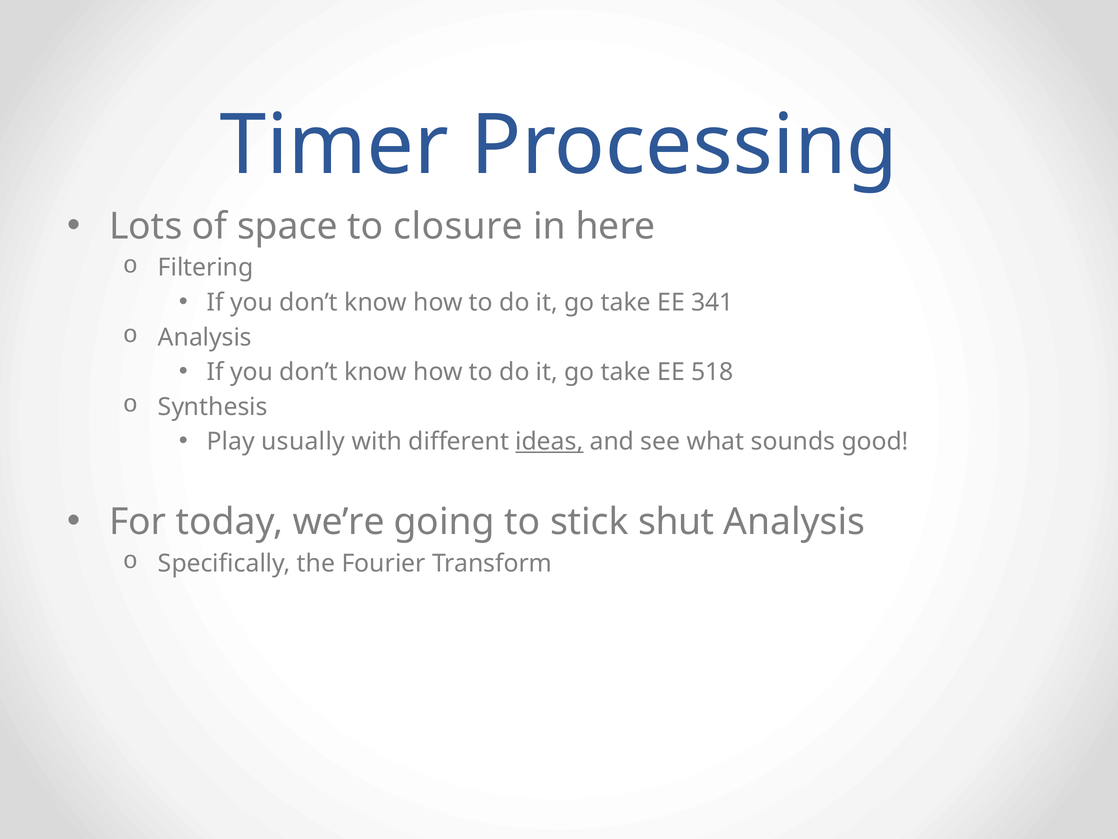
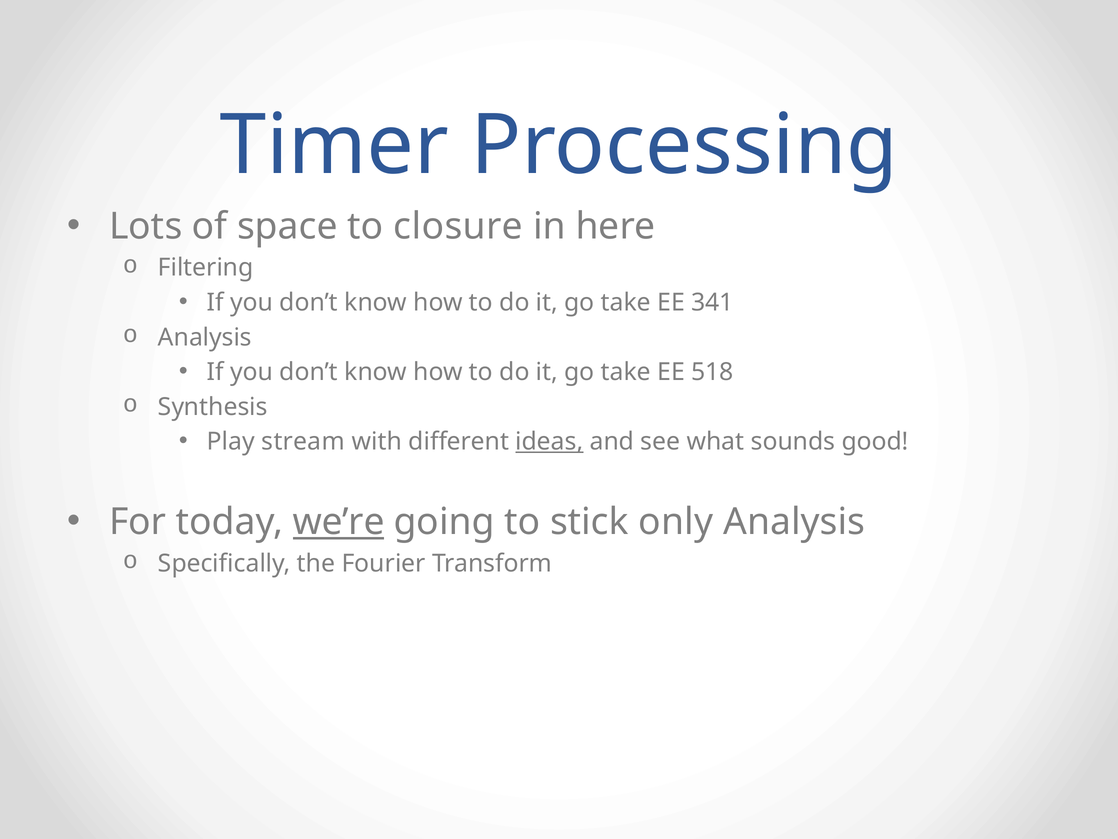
usually: usually -> stream (303, 441)
we’re underline: none -> present (339, 522)
shut: shut -> only (676, 522)
